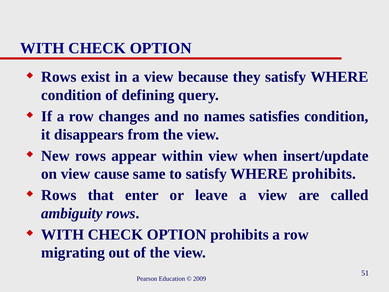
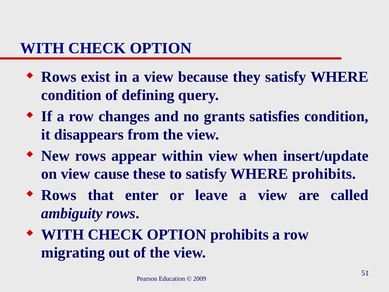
names: names -> grants (224, 116)
same: same -> these (149, 174)
